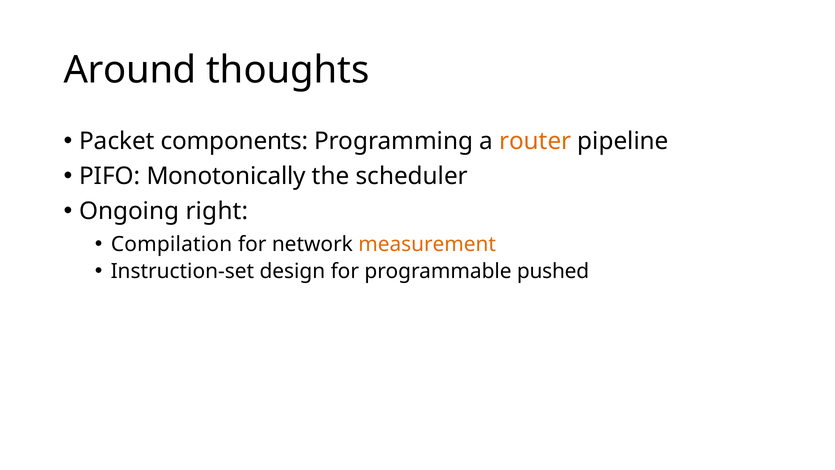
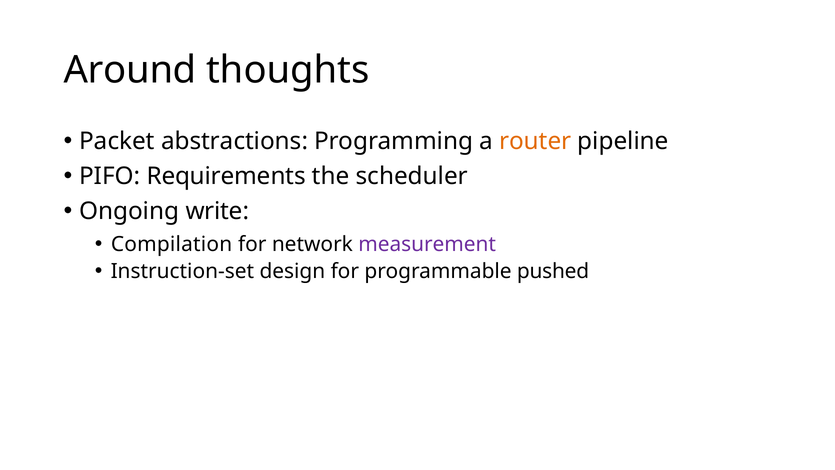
components: components -> abstractions (235, 141)
Monotonically: Monotonically -> Requirements (226, 176)
right: right -> write (217, 211)
measurement colour: orange -> purple (427, 244)
